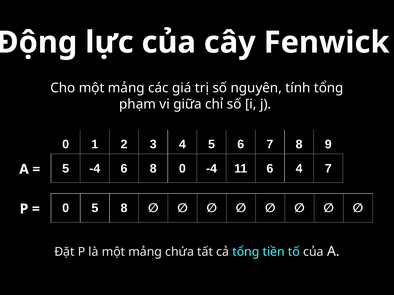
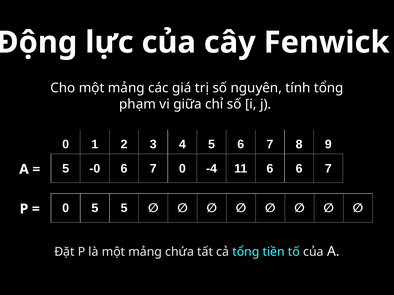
5 -4: -4 -> -0 (95, 169)
8: 8 -> 7 (153, 169)
6 4: 4 -> 6 (299, 169)
5 8: 8 -> 5 (124, 208)
